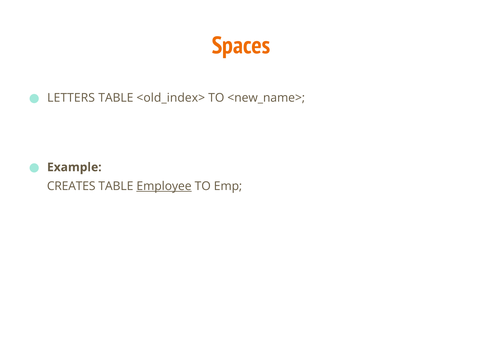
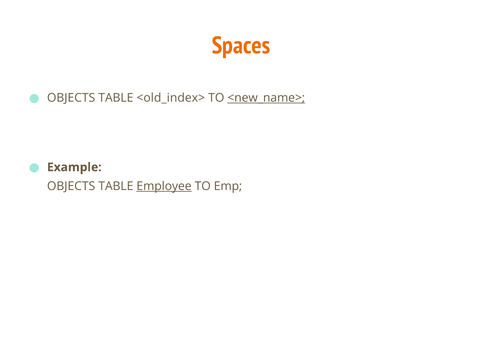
LETTERS: LETTERS -> OBJECTS (71, 98)
<new_name> underline: none -> present (266, 98)
CREATES: CREATES -> OBJECTS (71, 186)
